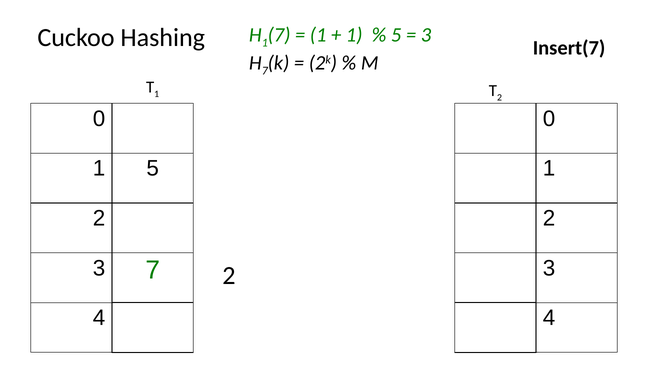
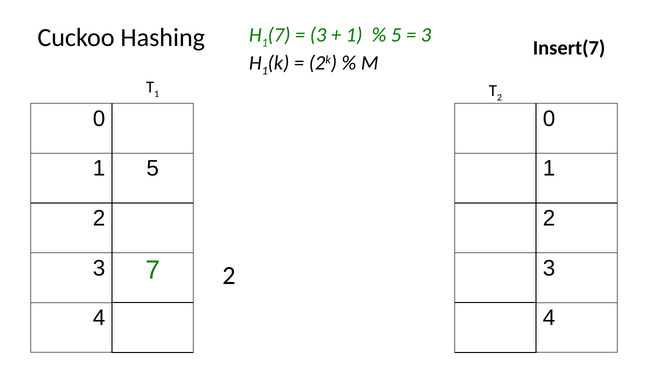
1: 1 -> 3 (318, 35)
7: 7 -> 1 (265, 71)
